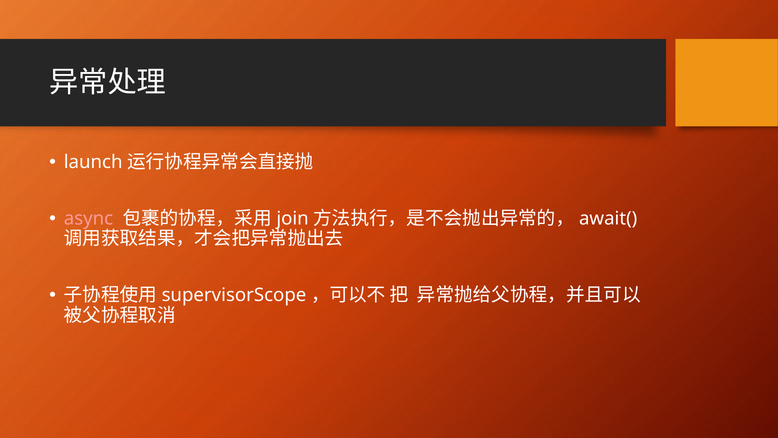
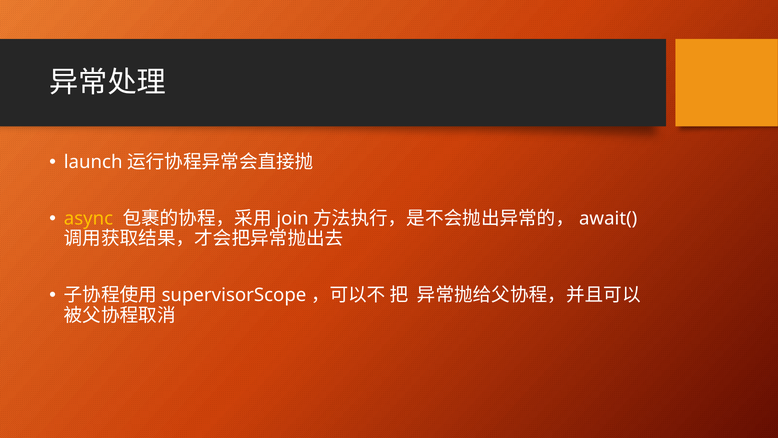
async colour: pink -> yellow (88, 218)
